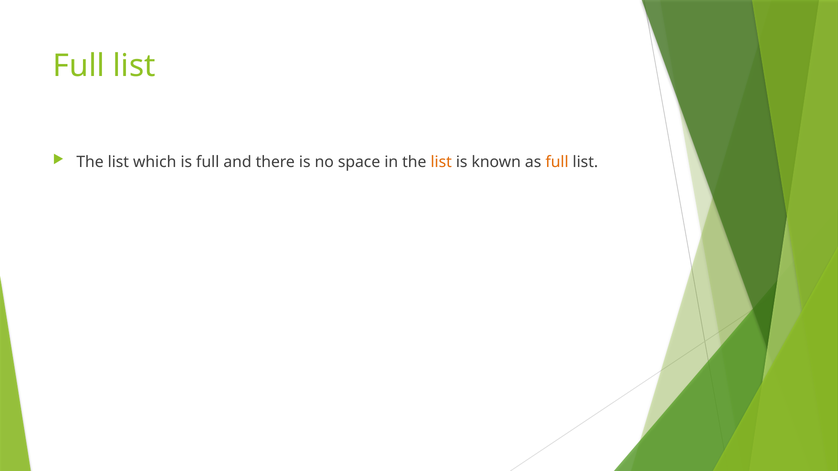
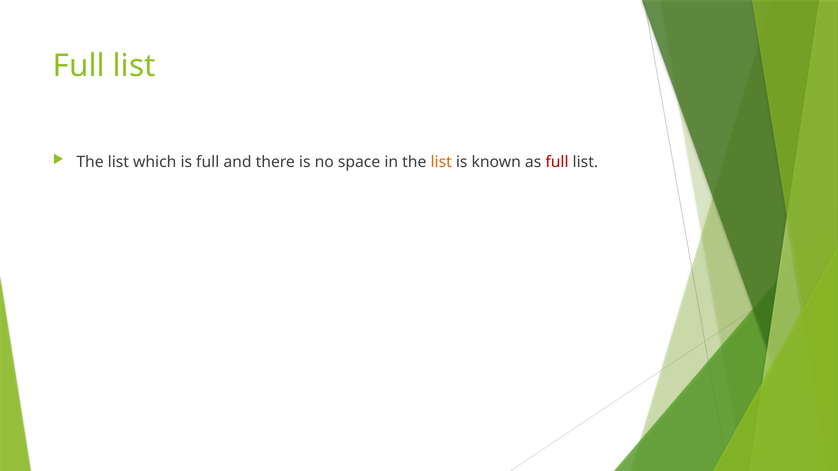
full colour: orange -> red (557, 162)
